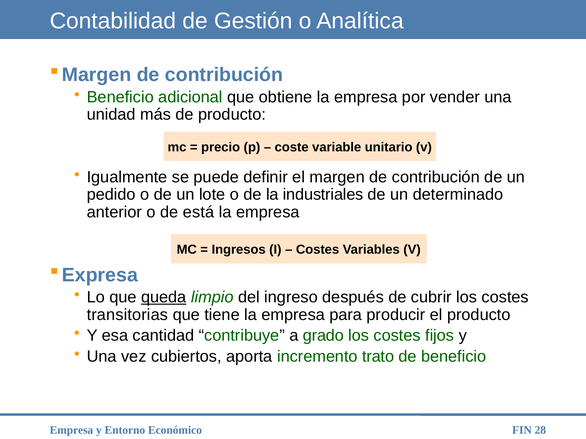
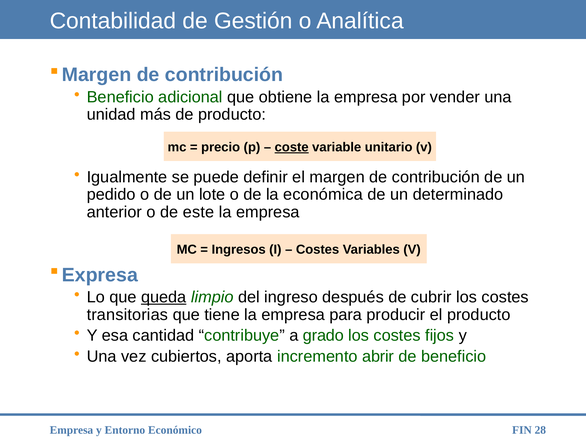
coste underline: none -> present (292, 147)
industriales: industriales -> económica (323, 195)
está: está -> este (198, 212)
trato: trato -> abrir (378, 357)
